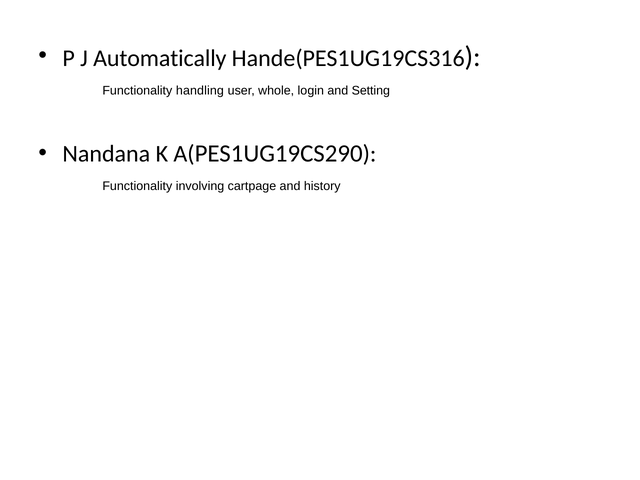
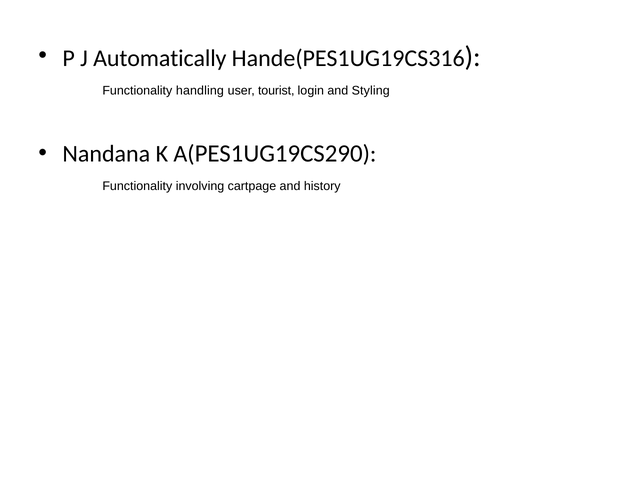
whole: whole -> tourist (276, 91)
Setting: Setting -> Styling (371, 91)
